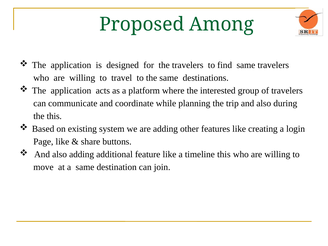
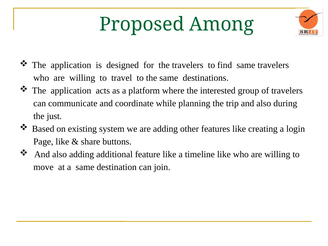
the this: this -> just (54, 116)
timeline this: this -> like (224, 154)
